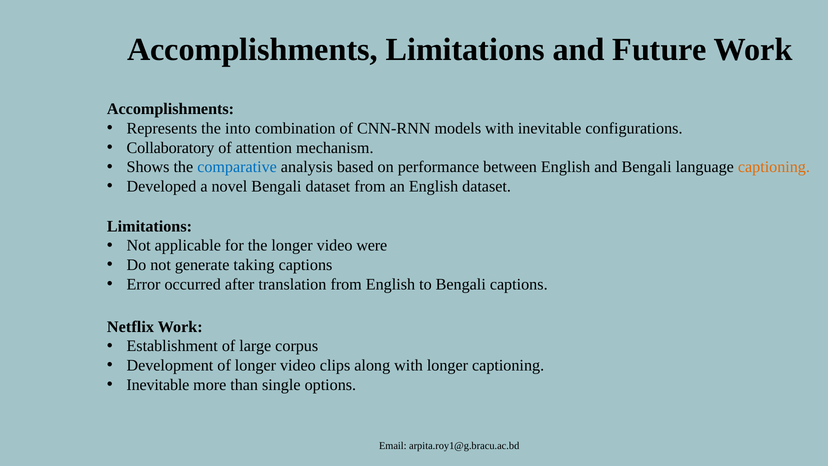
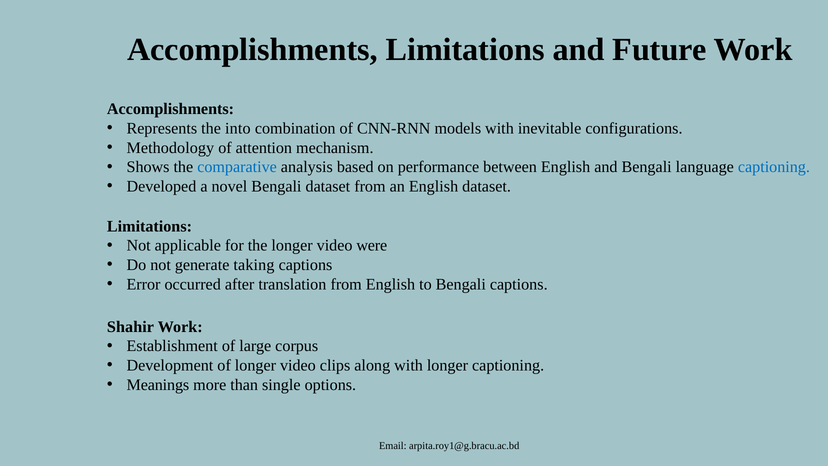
Collaboratory: Collaboratory -> Methodology (170, 148)
captioning colour: orange -> blue (774, 167)
Netflix: Netflix -> Shahir (130, 327)
Inevitable: Inevitable -> Meanings (158, 385)
